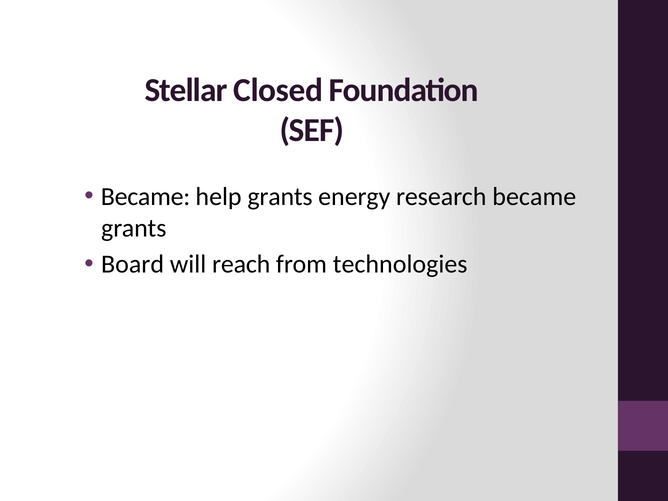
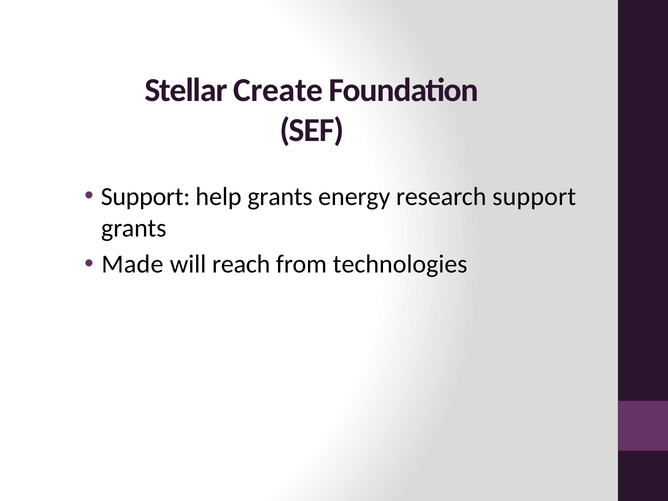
Closed: Closed -> Create (278, 90)
Became: Became -> Support (146, 197)
research became: became -> support (534, 197)
Board: Board -> Made (132, 264)
